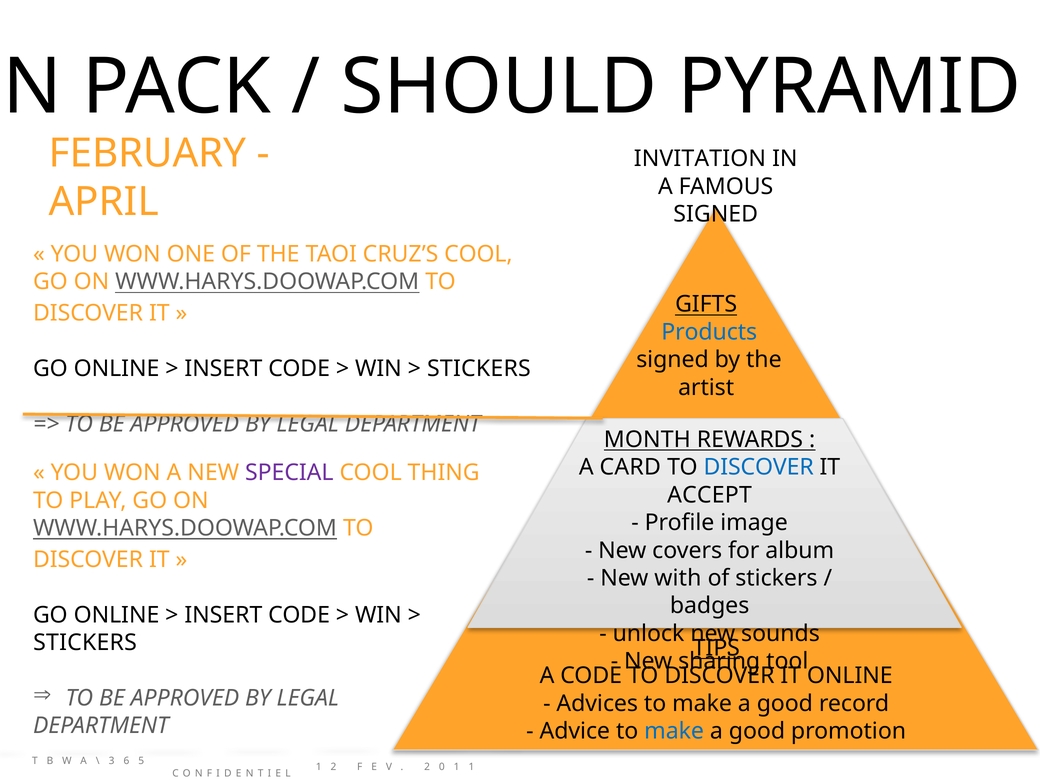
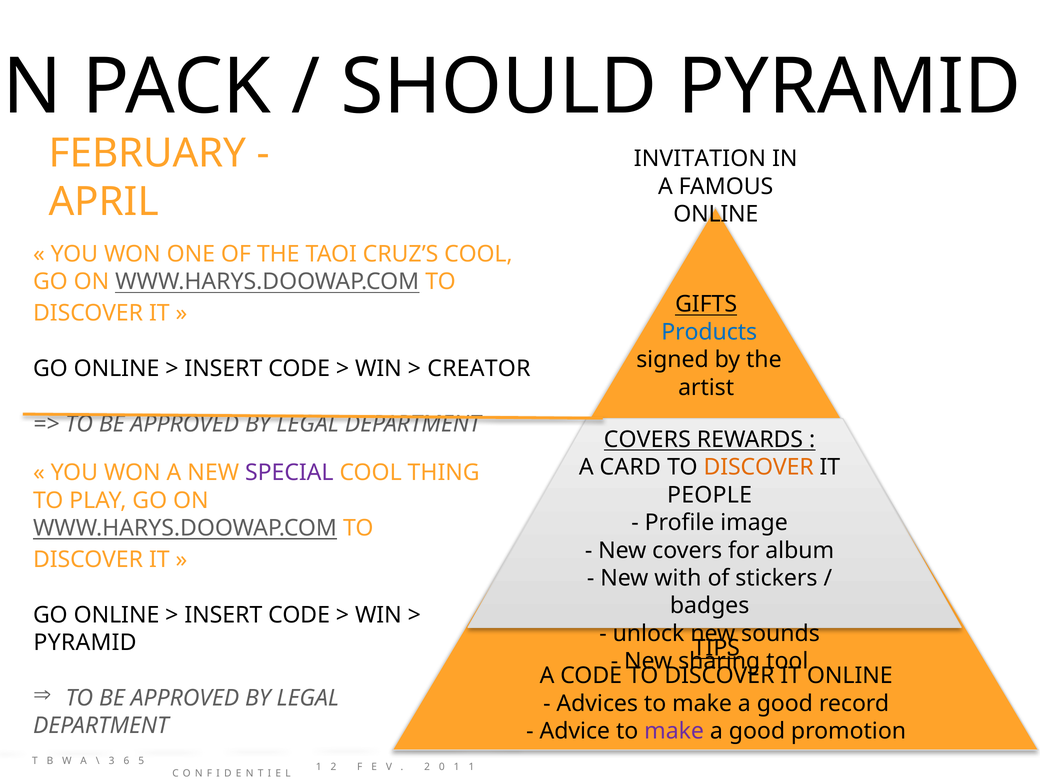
SIGNED: SIGNED -> ONLINE (716, 214)
STICKERS: STICKERS -> CREATOR (479, 369)
MONTH: MONTH -> COVERS (647, 440)
DISCOVER colour: blue -> orange (759, 467)
ACCEPT: ACCEPT -> PEOPLE (710, 495)
STICKERS: STICKERS -> PYRAMID (85, 643)
make colour: blue -> purple (674, 731)
